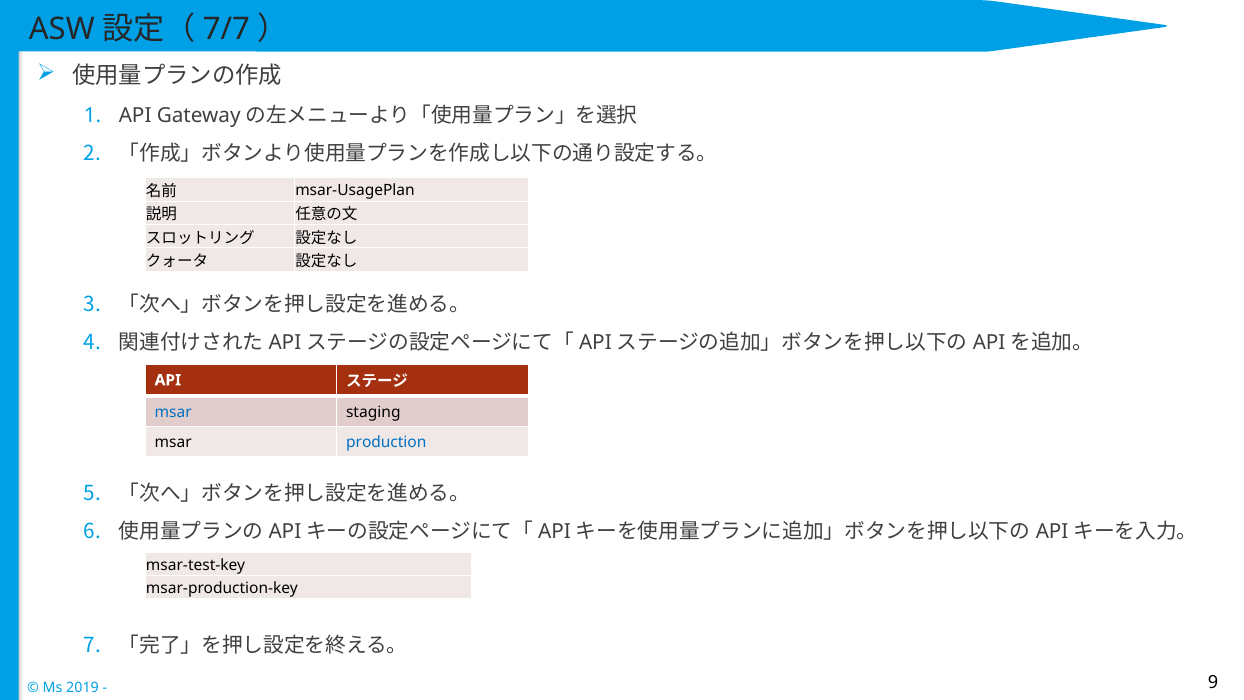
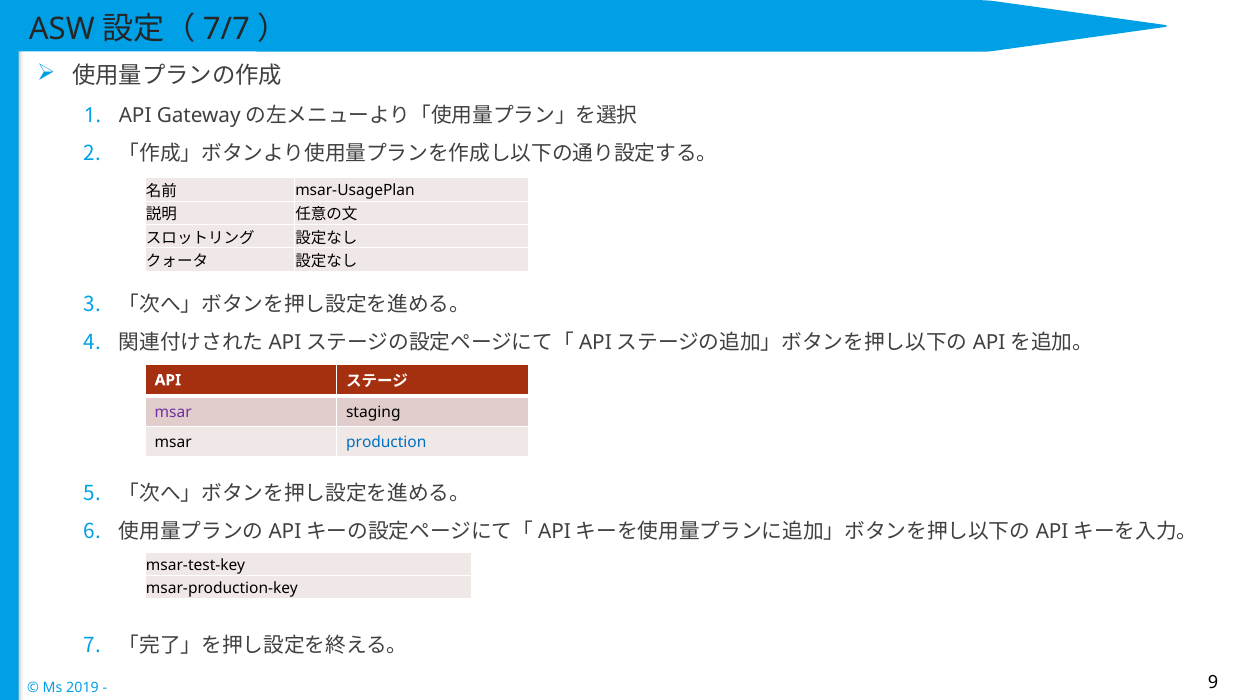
msar colour: blue -> purple (173, 412)
